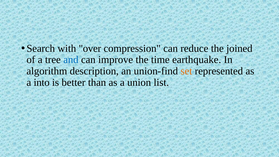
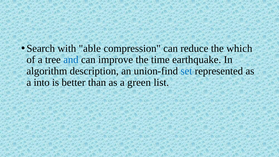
over: over -> able (90, 48)
joined: joined -> which (239, 48)
set colour: orange -> blue (186, 71)
union: union -> green (139, 82)
